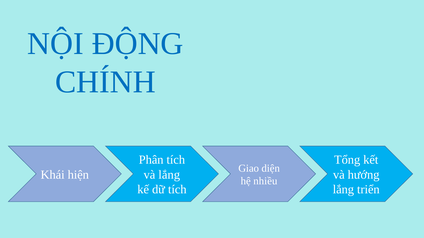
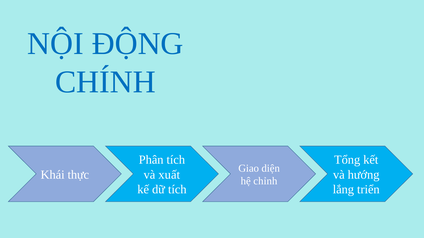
hiện: hiện -> thực (78, 175)
và lắng: lắng -> xuất (169, 175)
nhiều: nhiều -> chỉnh (265, 181)
